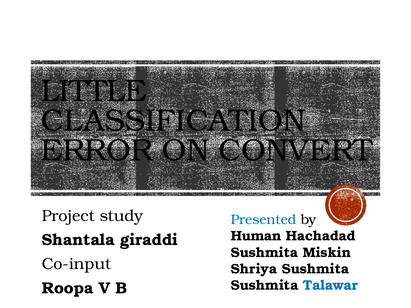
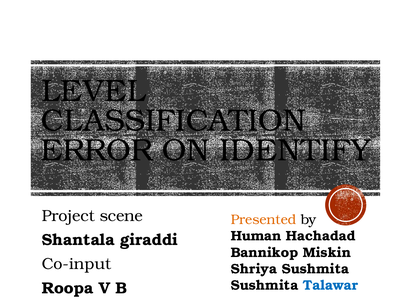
LITTLE: LITTLE -> LEVEL (94, 91)
CONVERT: CONVERT -> IDENTIFY (295, 150)
study: study -> scene (121, 216)
Presented colour: blue -> orange (264, 220)
Sushmita: Sushmita -> Bannikop (264, 253)
